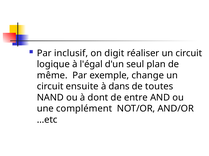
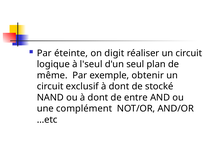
inclusif: inclusif -> éteinte (71, 53)
l'égal: l'égal -> l'seul (91, 65)
change: change -> obtenir (148, 76)
ensuite: ensuite -> exclusif (82, 87)
dans: dans -> dont (119, 87)
toutes: toutes -> stocké (159, 87)
